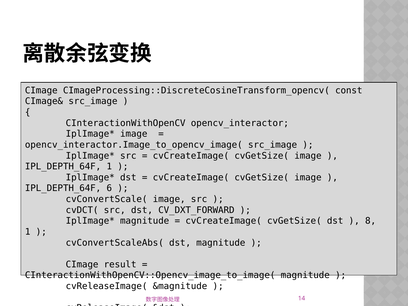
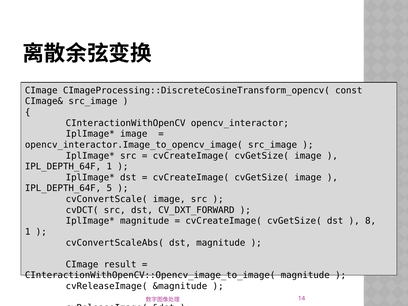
6: 6 -> 5 (109, 188)
